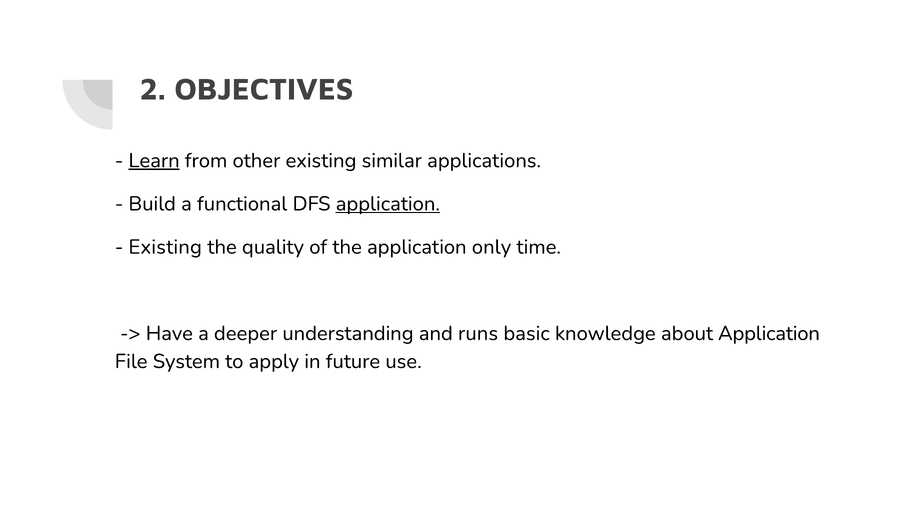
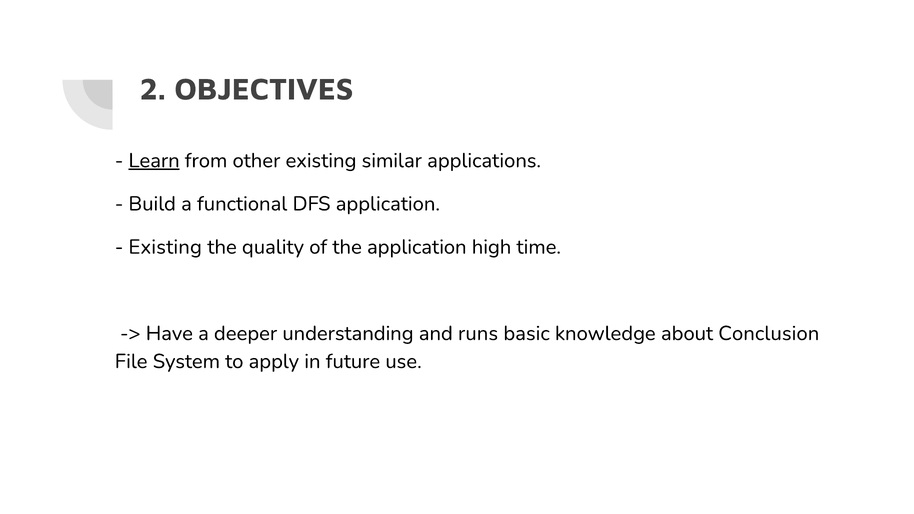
application underline: present -> none (388, 204)
only: only -> high (492, 247)
about Application: Application -> Conclusion (769, 333)
